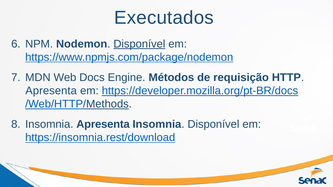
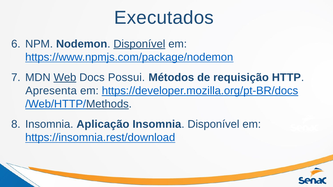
Web underline: none -> present (65, 78)
Engine: Engine -> Possui (126, 78)
Insomnia Apresenta: Apresenta -> Aplicação (103, 124)
